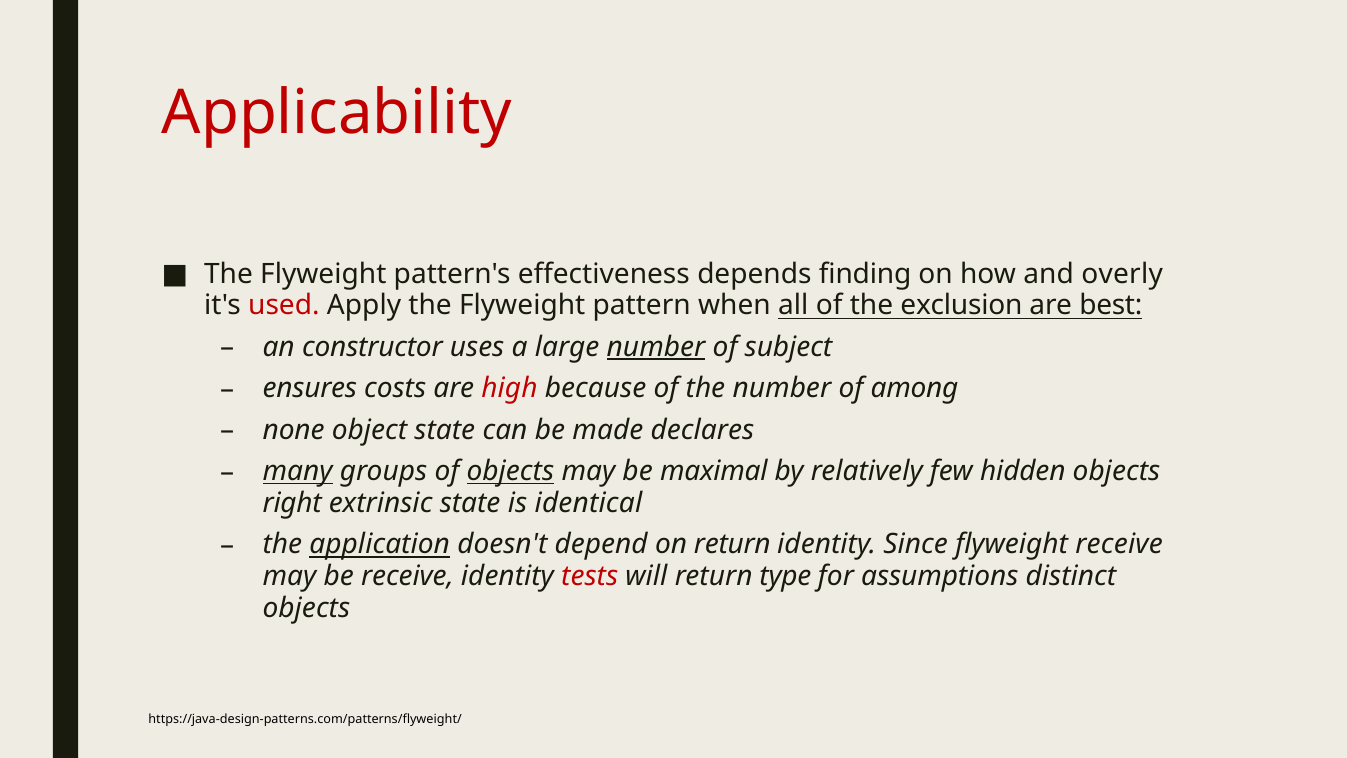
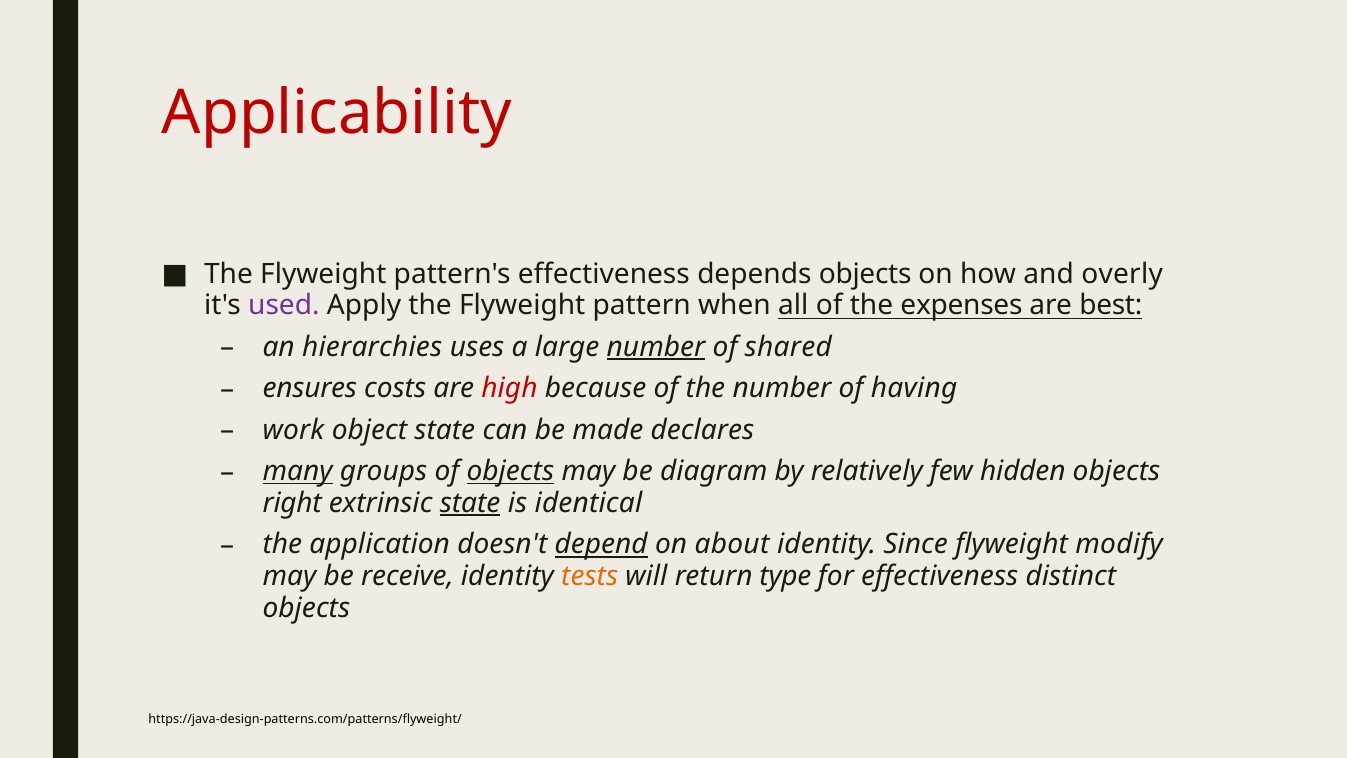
depends finding: finding -> objects (865, 274)
used colour: red -> purple (284, 305)
exclusion: exclusion -> expenses (961, 305)
constructor: constructor -> hierarchies (372, 347)
subject: subject -> shared (788, 347)
among: among -> having (914, 388)
none: none -> work (293, 430)
maximal: maximal -> diagram (714, 471)
state underline: none -> present (470, 503)
application underline: present -> none (380, 544)
depend underline: none -> present (601, 544)
on return: return -> about (732, 544)
flyweight receive: receive -> modify (1119, 544)
tests colour: red -> orange (590, 576)
for assumptions: assumptions -> effectiveness (940, 576)
